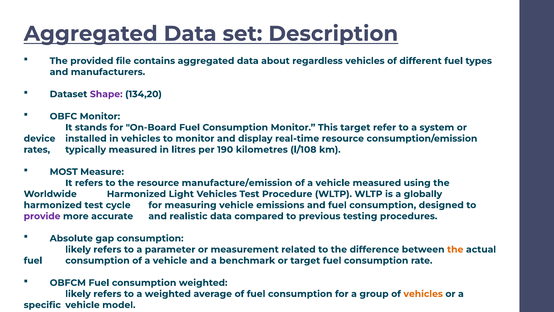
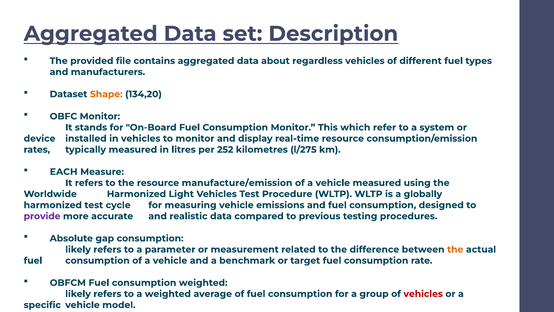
Shape colour: purple -> orange (106, 94)
This target: target -> which (355, 127)
190: 190 -> 252 (225, 149)
l/108: l/108 -> l/275 (303, 149)
MOST: MOST -> EACH (64, 172)
vehicles colour: orange -> red (423, 294)
